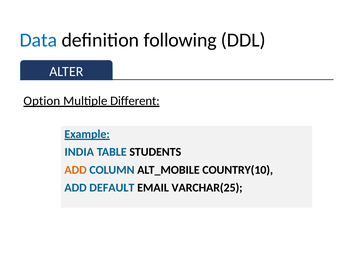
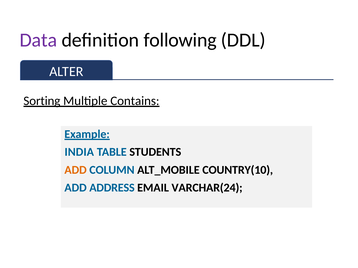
Data colour: blue -> purple (38, 40)
Option: Option -> Sorting (42, 101)
Different: Different -> Contains (135, 101)
DEFAULT: DEFAULT -> ADDRESS (112, 188)
VARCHAR(25: VARCHAR(25 -> VARCHAR(24 (207, 188)
